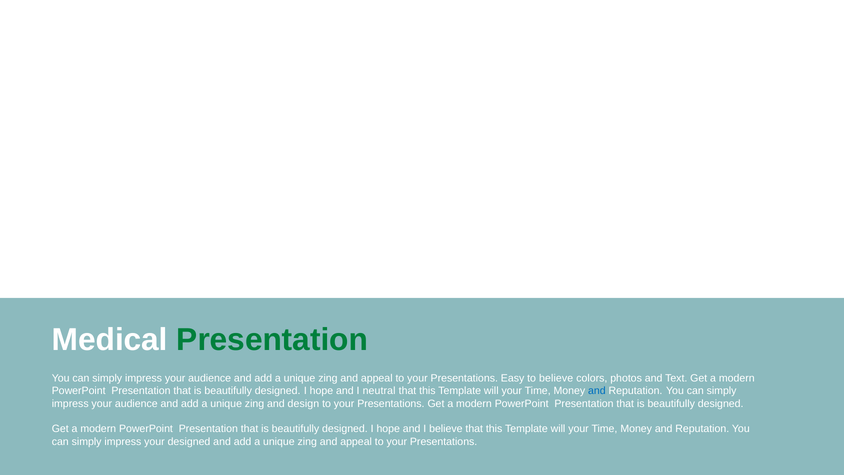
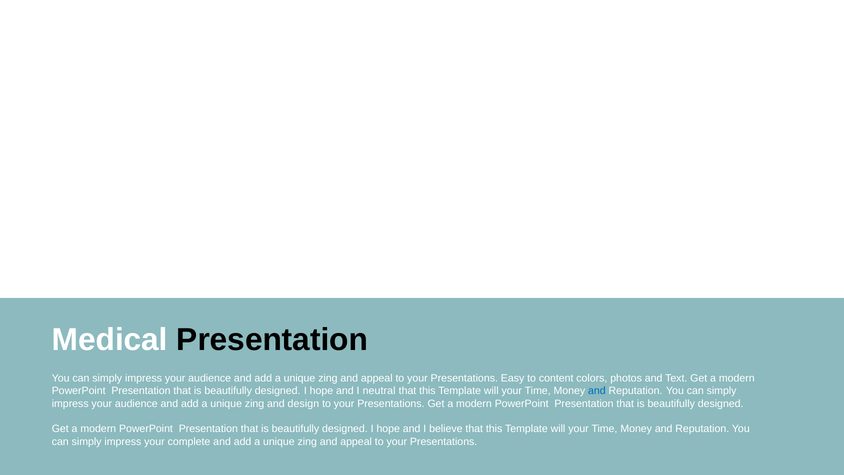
Presentation colour: green -> black (272, 339)
to believe: believe -> content (556, 378)
your designed: designed -> complete (189, 441)
